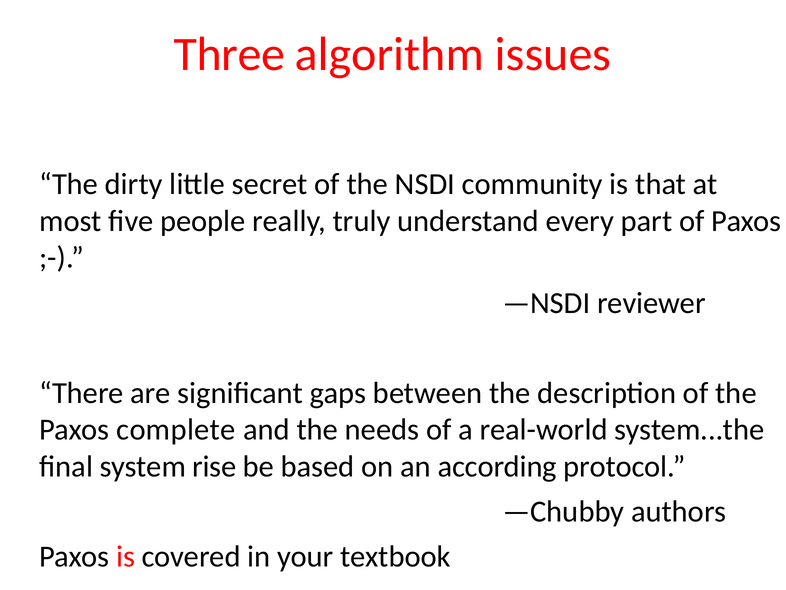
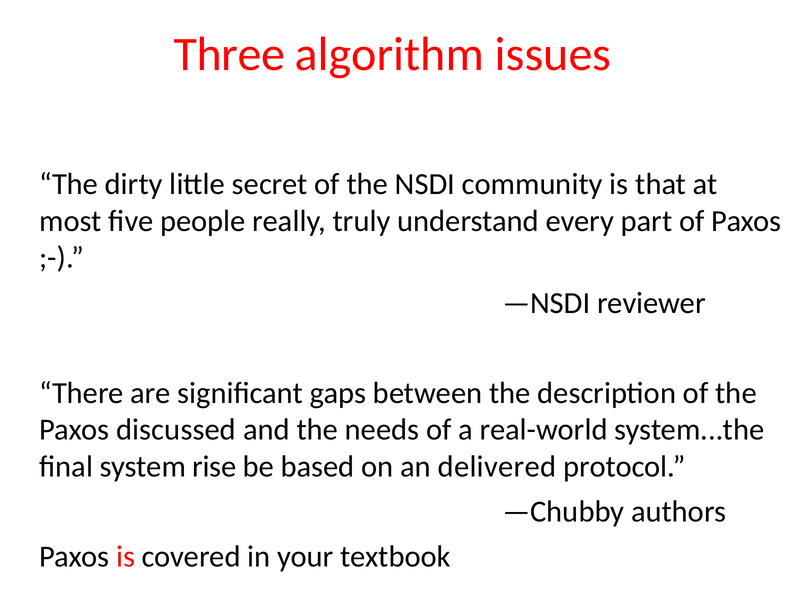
complete: complete -> discussed (176, 429)
according: according -> delivered (497, 466)
